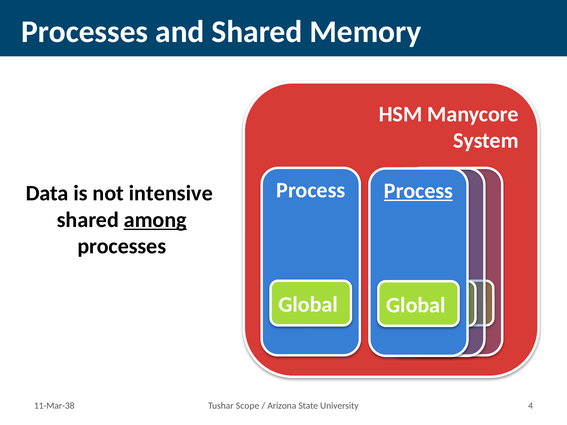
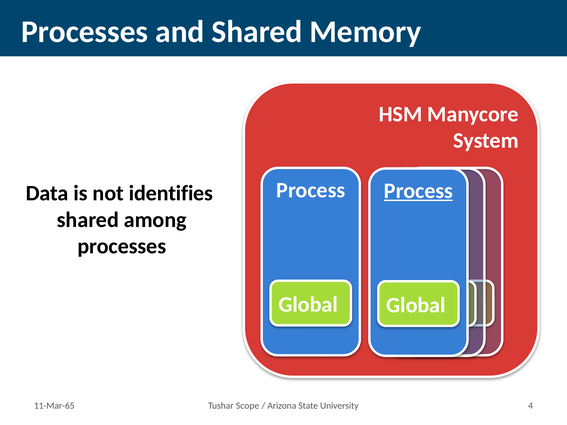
intensive: intensive -> identifies (171, 193)
among underline: present -> none (155, 220)
11-Mar-38: 11-Mar-38 -> 11-Mar-65 (54, 406)
